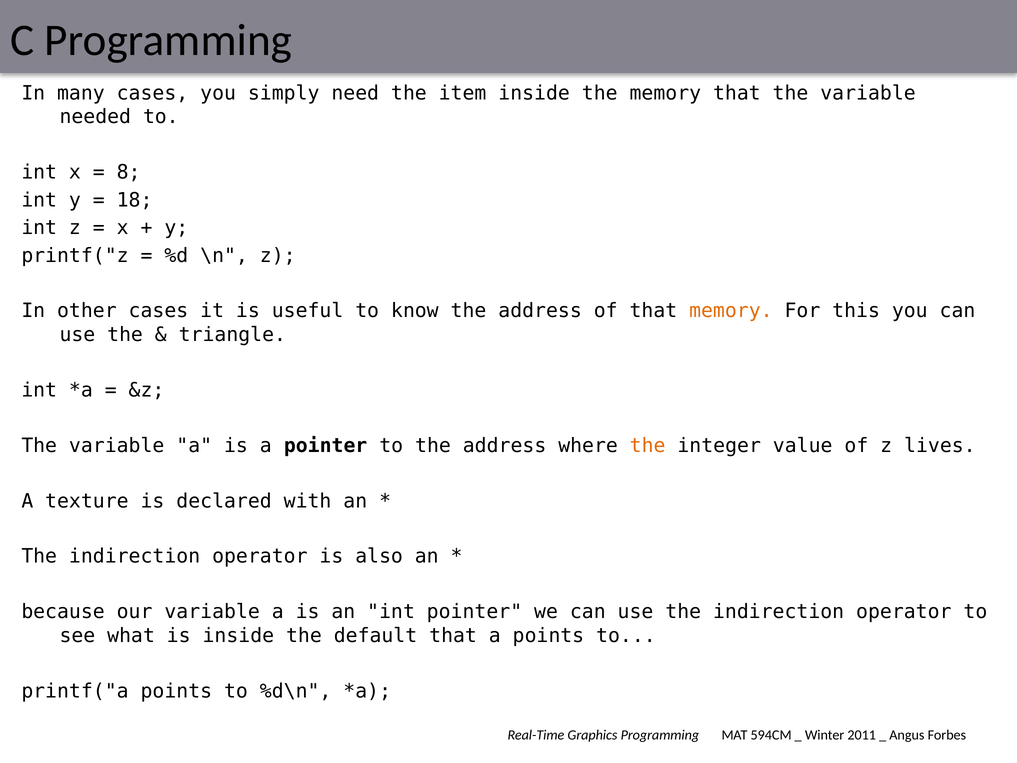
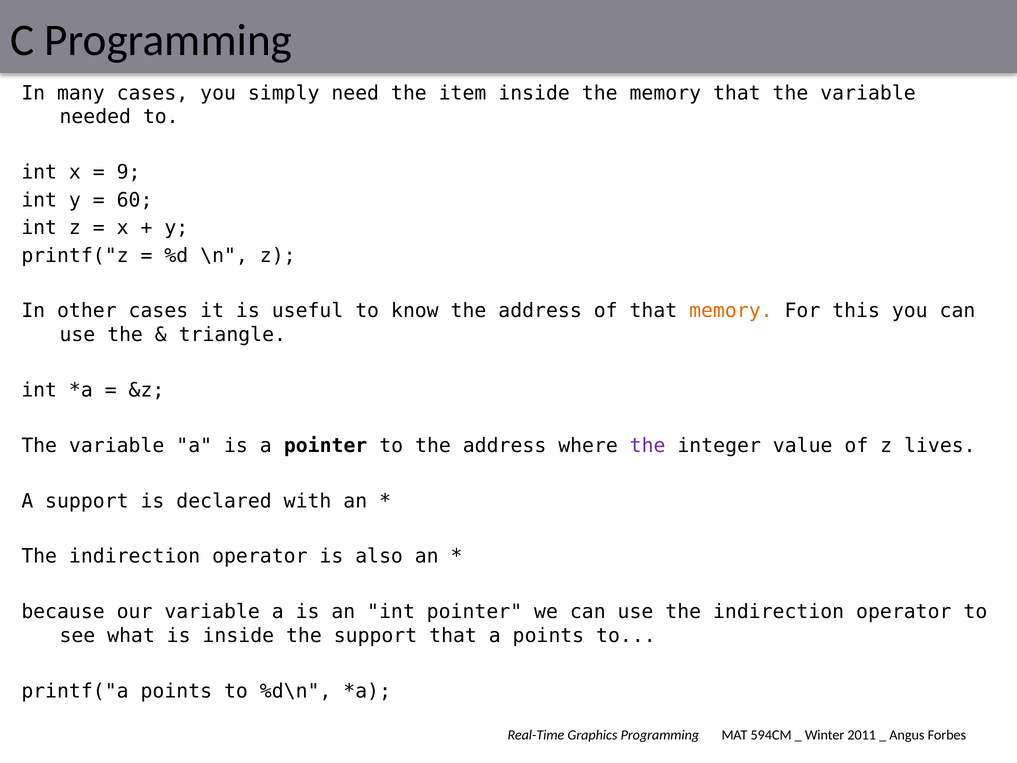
8: 8 -> 9 (129, 172)
18: 18 -> 60 (135, 200)
the colour: orange -> purple (648, 445)
A texture: texture -> support (87, 501)
the default: default -> support (375, 635)
